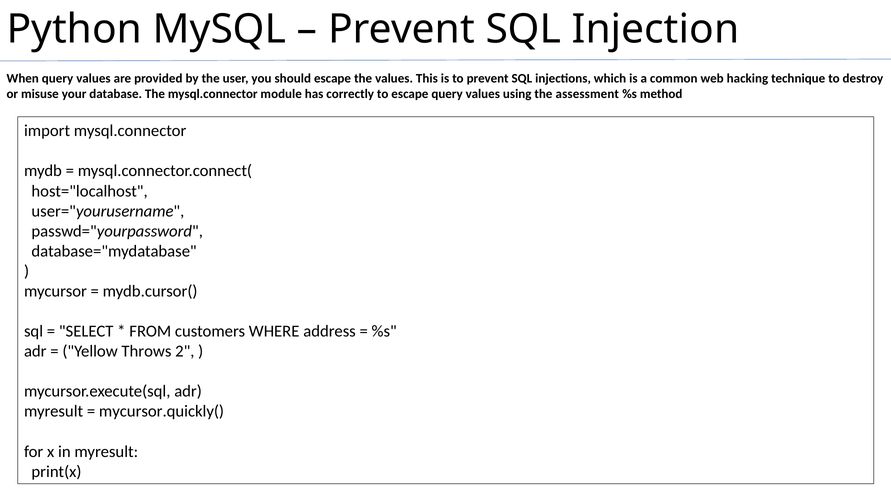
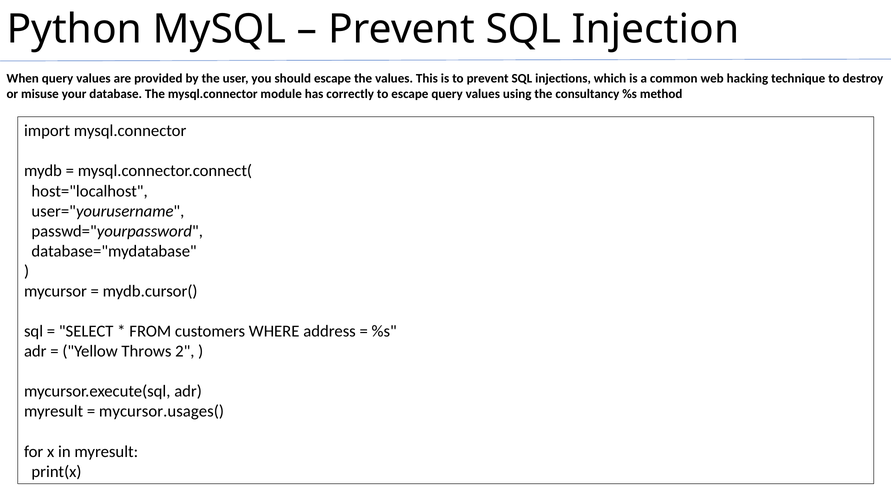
assessment: assessment -> consultancy (587, 94)
mycursor.quickly(: mycursor.quickly( -> mycursor.usages( (161, 412)
